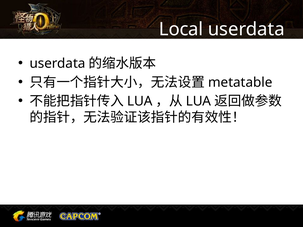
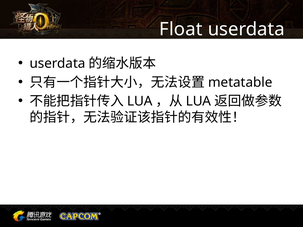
Local: Local -> Float (181, 29)
